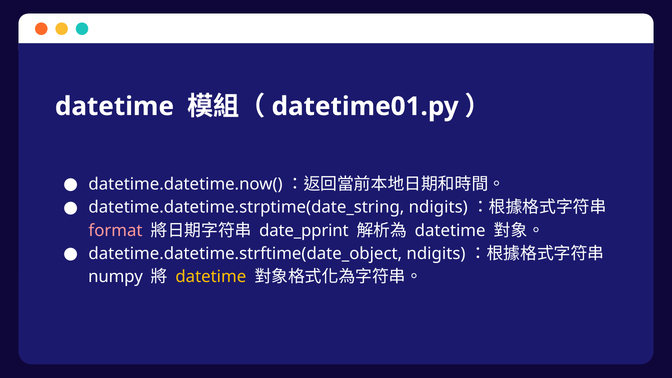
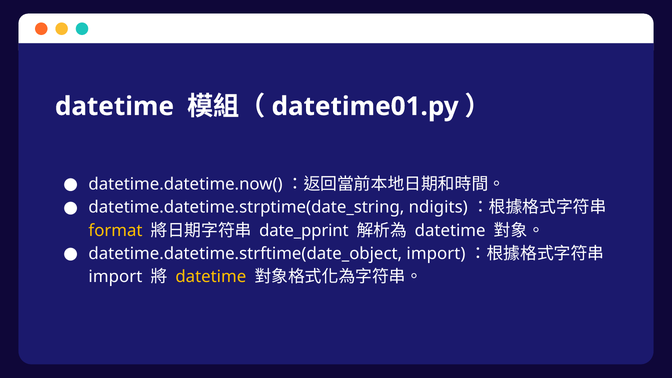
format colour: pink -> yellow (115, 231)
datetime.datetime.strftime(date_object ndigits: ndigits -> import (436, 254)
numpy: numpy -> import (115, 277)
